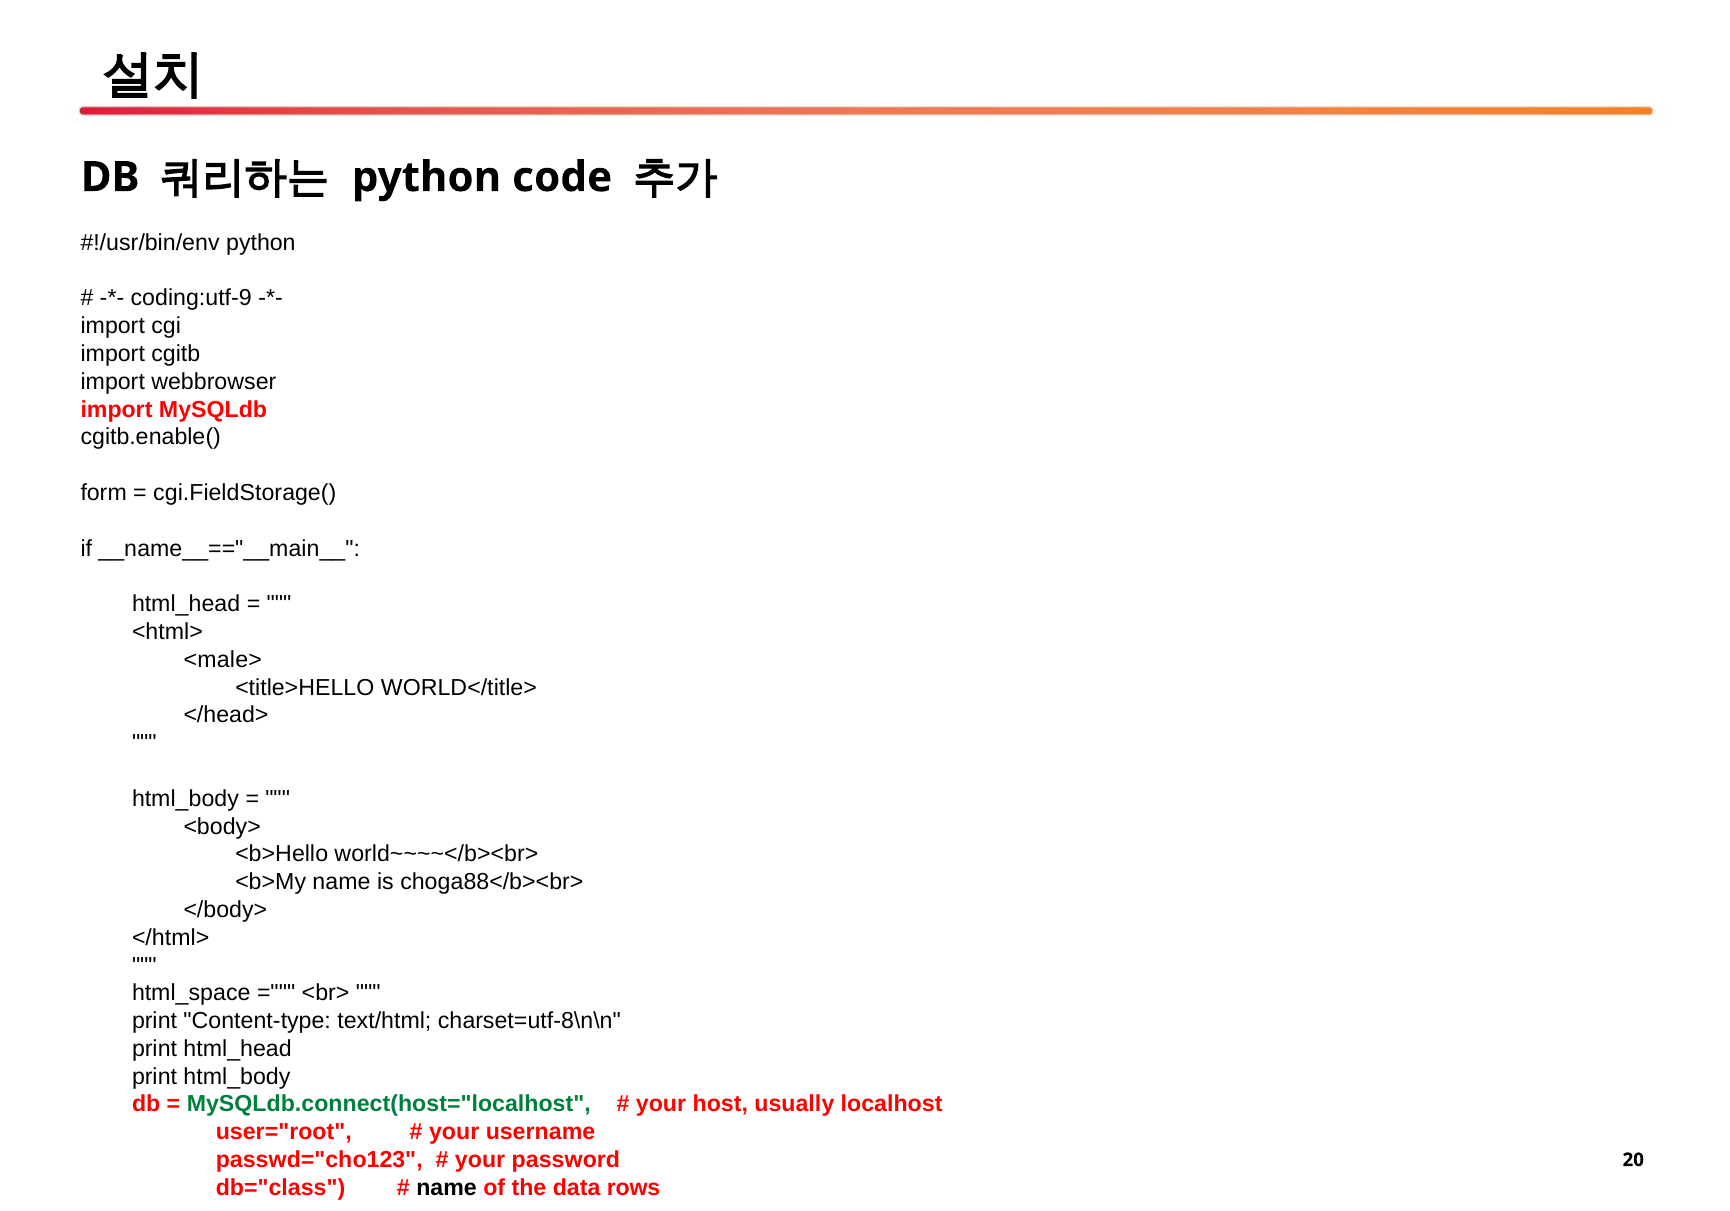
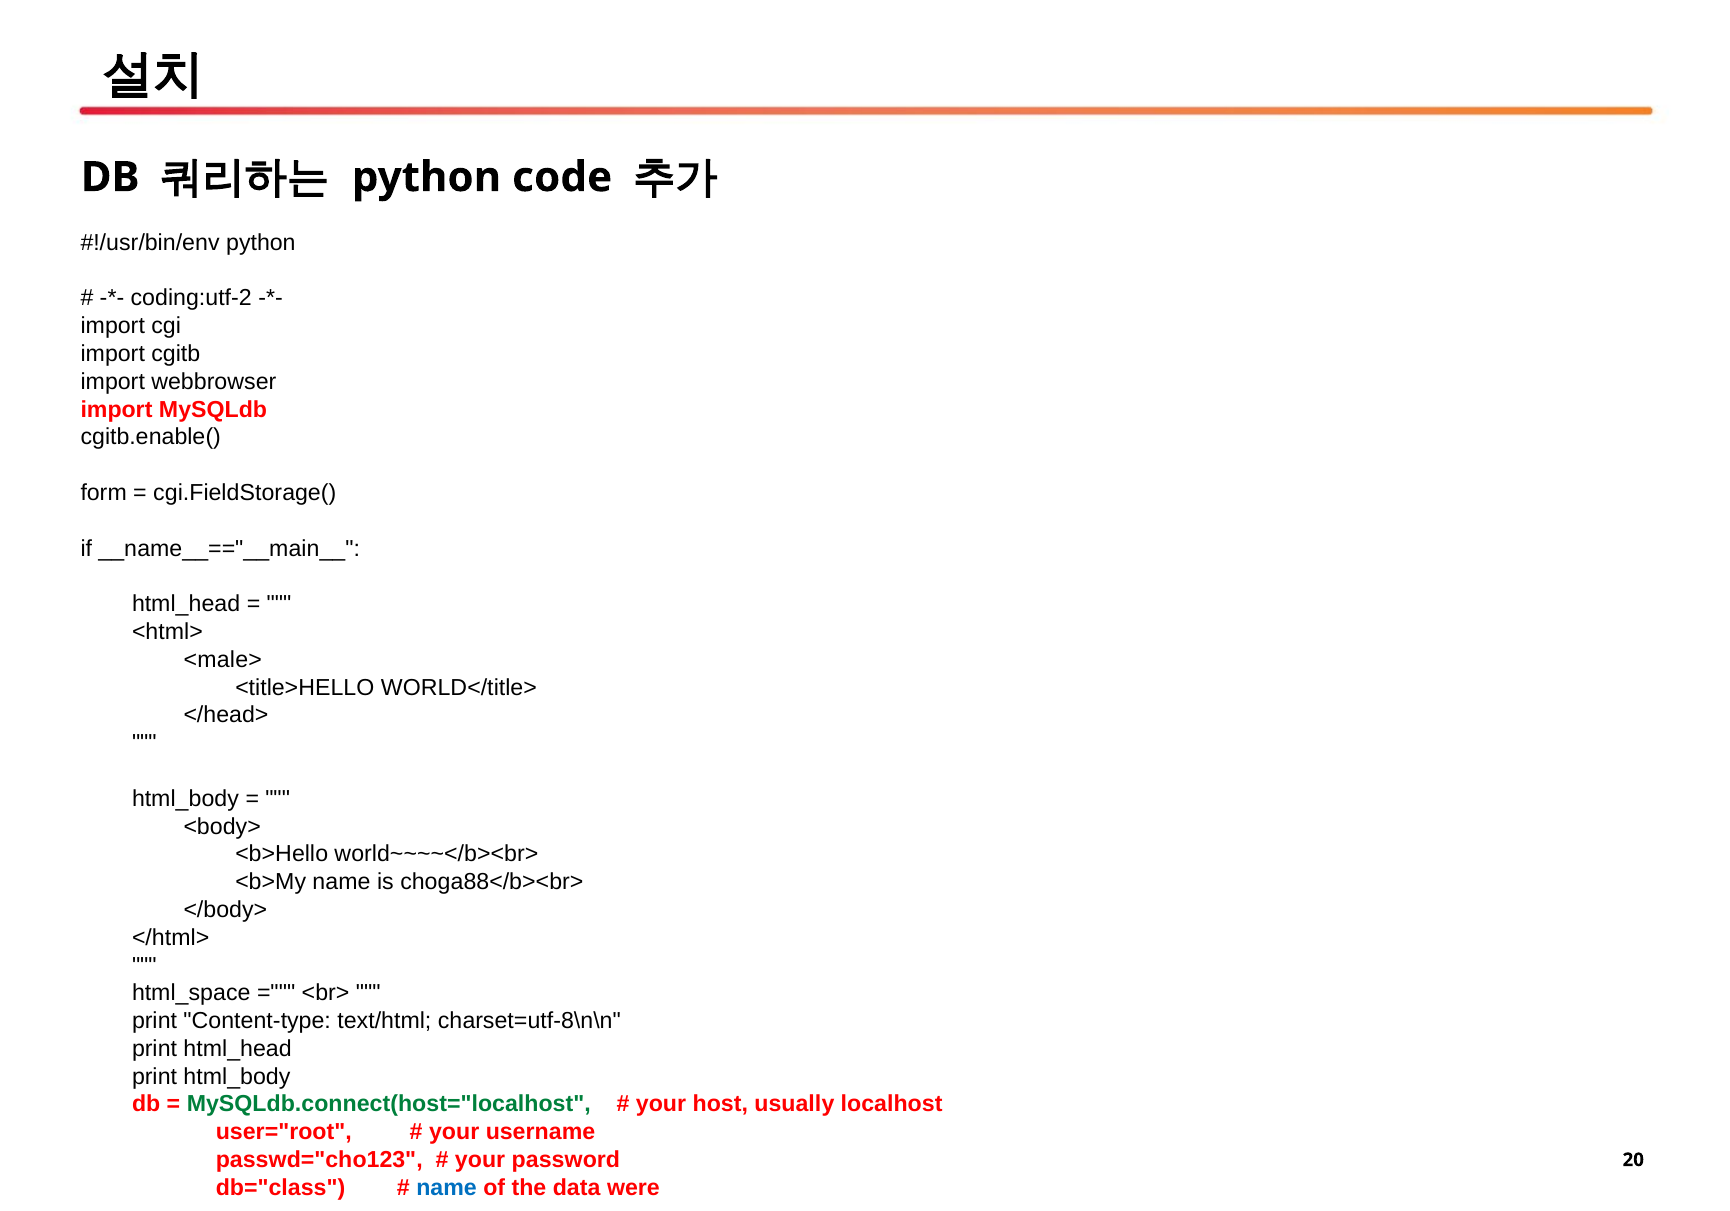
coding:utf-9: coding:utf-9 -> coding:utf-2 (191, 298)
name colour: black -> blue (447, 1188)
data rows: rows -> were (633, 1188)
